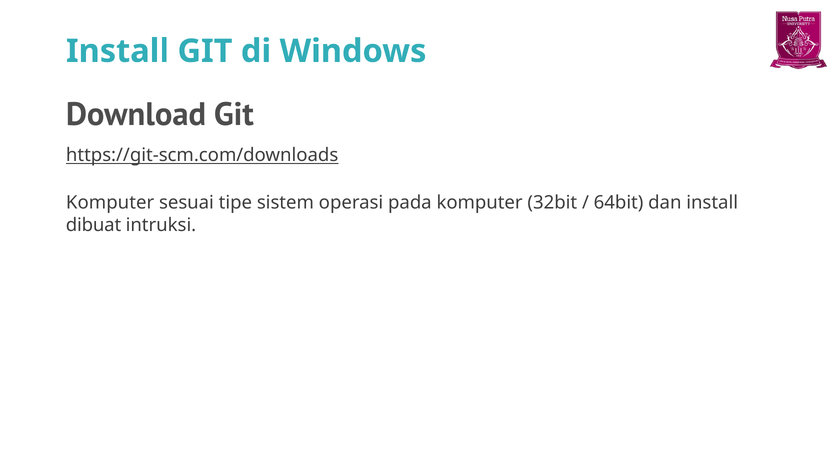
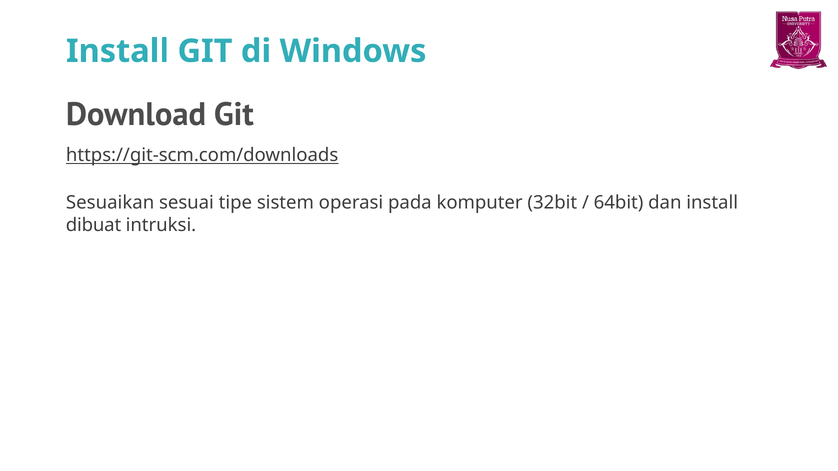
Komputer: Komputer -> Sesuaikan (110, 203)
